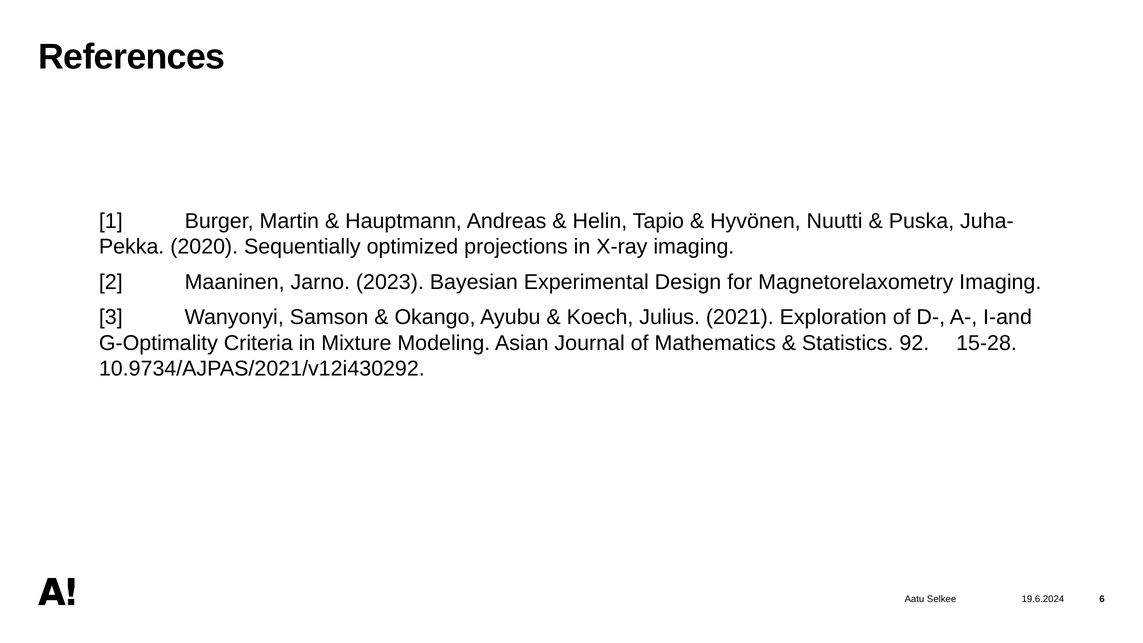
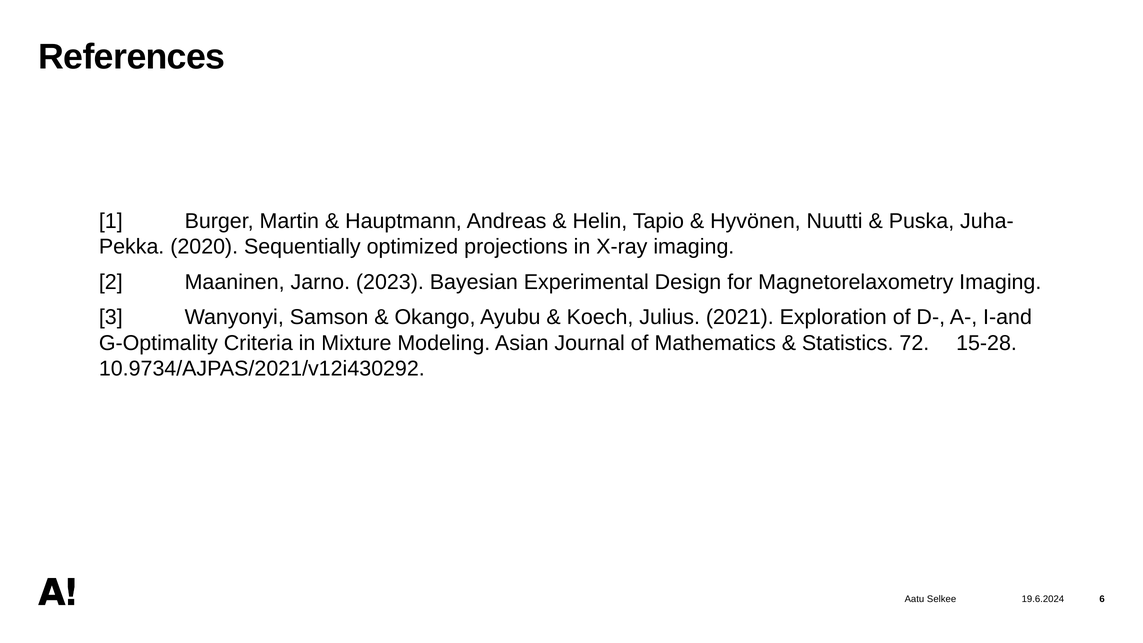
92: 92 -> 72 (914, 343)
